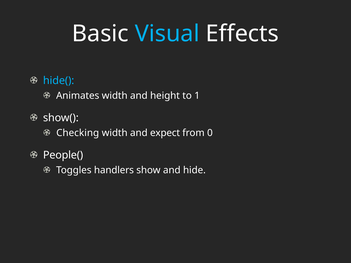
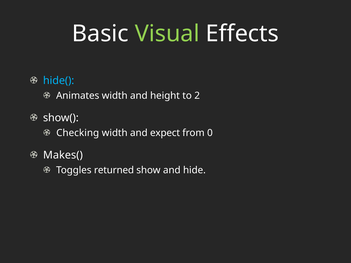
Visual colour: light blue -> light green (167, 34)
1: 1 -> 2 (197, 96)
People(: People( -> Makes( (63, 155)
handlers: handlers -> returned (114, 170)
